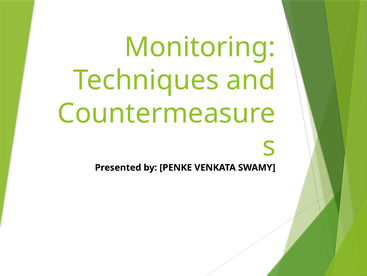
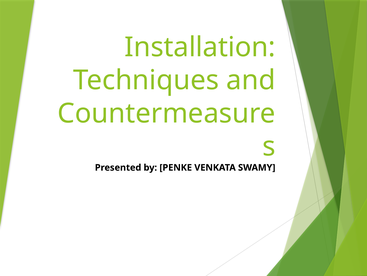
Monitoring: Monitoring -> Installation (200, 47)
